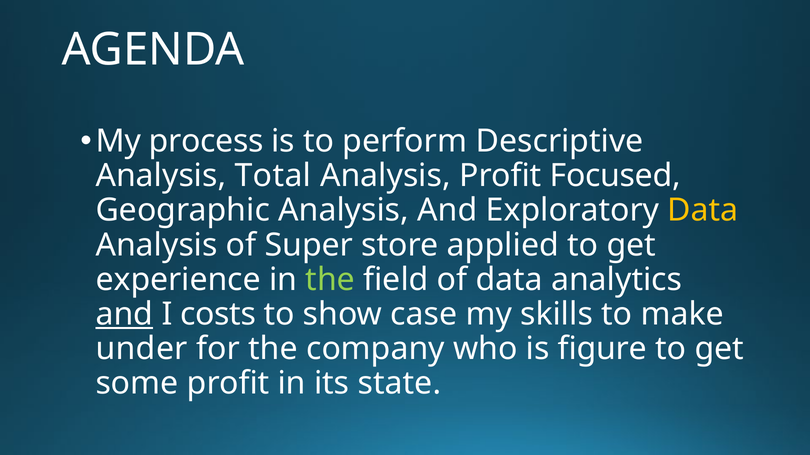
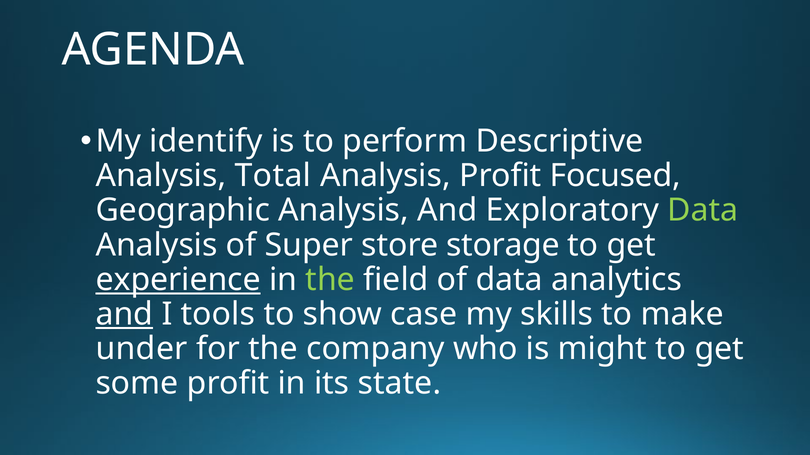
process: process -> identify (206, 141)
Data colour: yellow -> light green (703, 211)
applied: applied -> storage (503, 245)
experience underline: none -> present (178, 280)
costs: costs -> tools (218, 315)
figure: figure -> might (602, 349)
